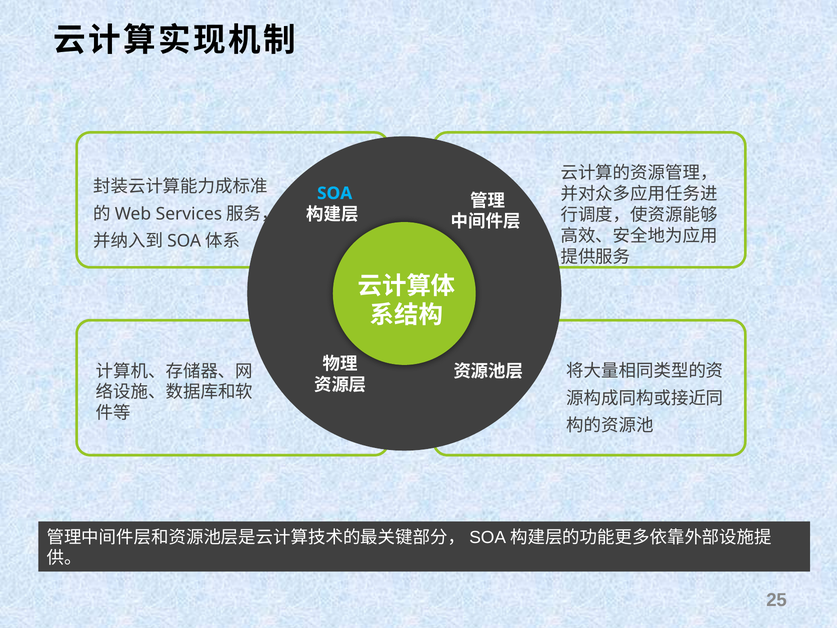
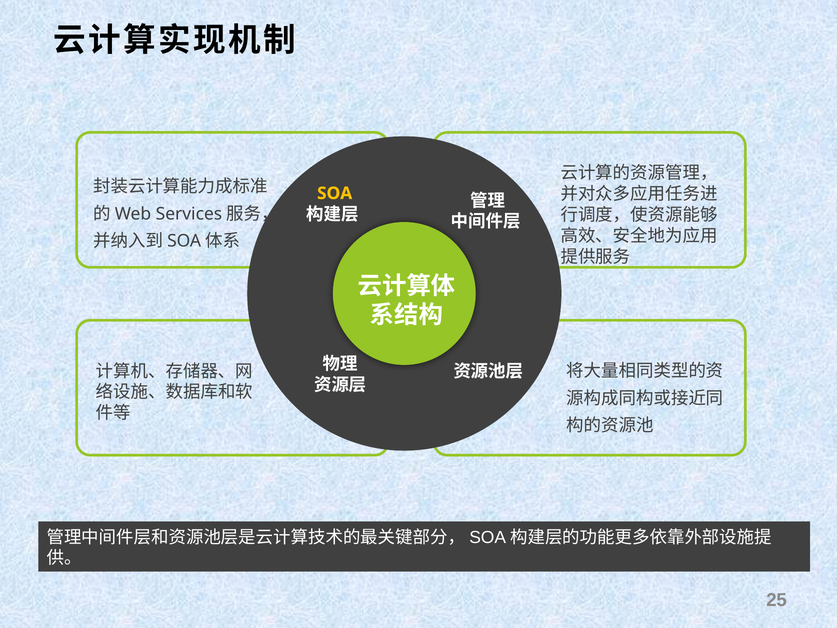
SOA colour: light blue -> yellow (335, 193)
